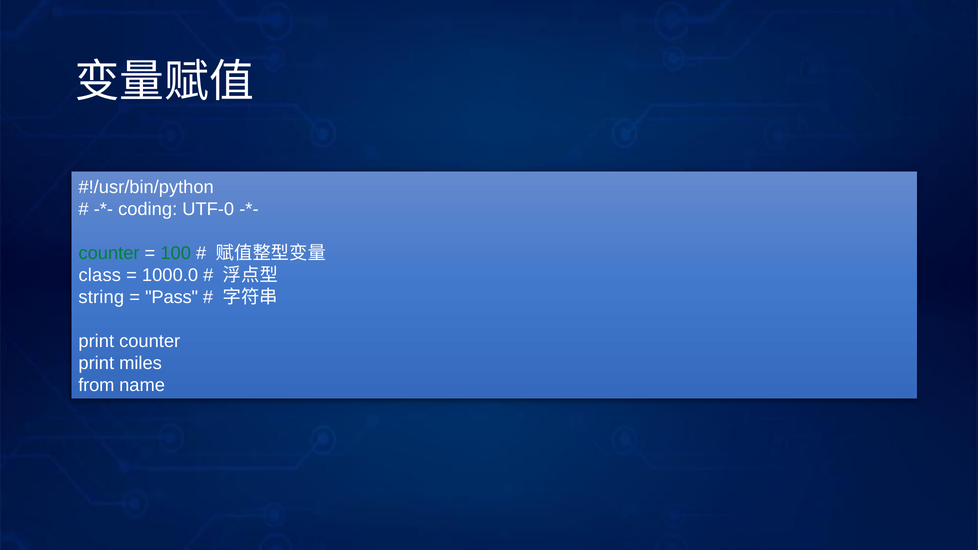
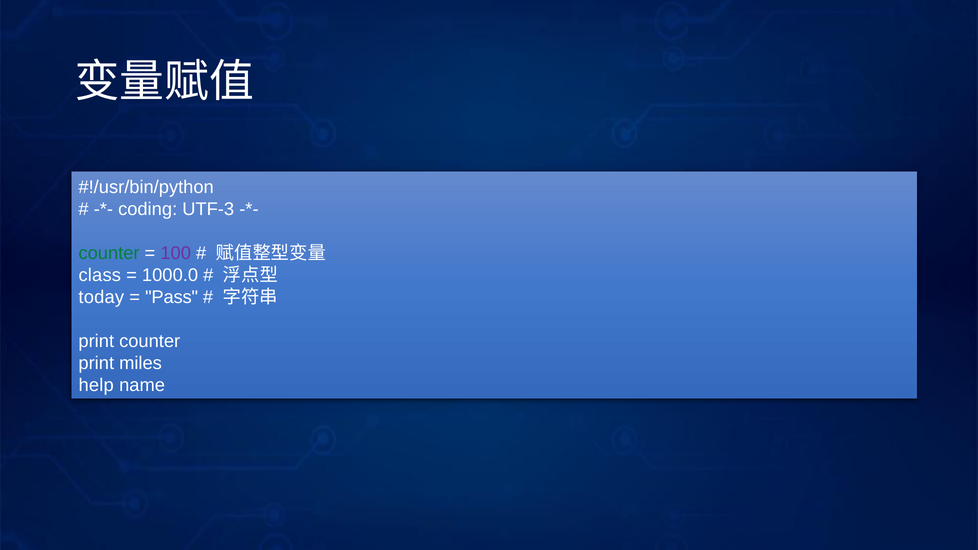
UTF-0: UTF-0 -> UTF-3 (208, 209)
100 colour: green -> purple (176, 253)
string: string -> today (101, 297)
from: from -> help (96, 385)
